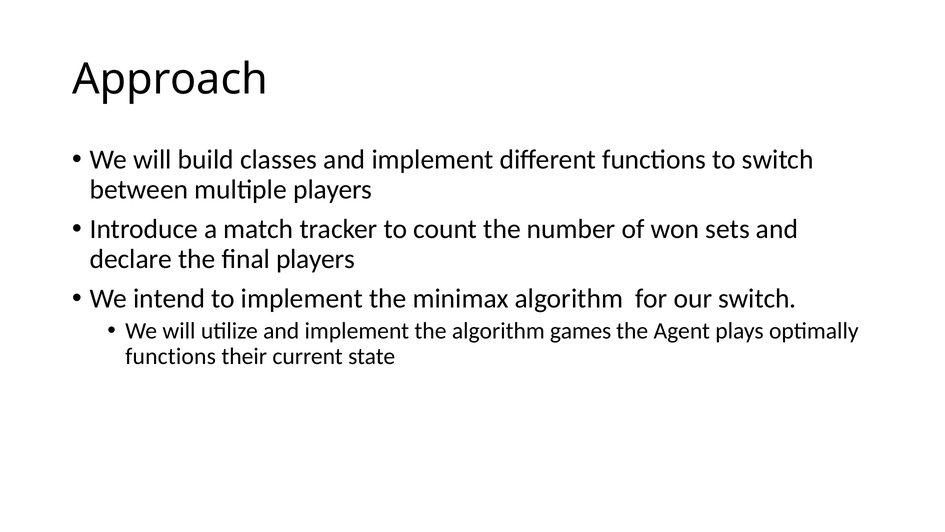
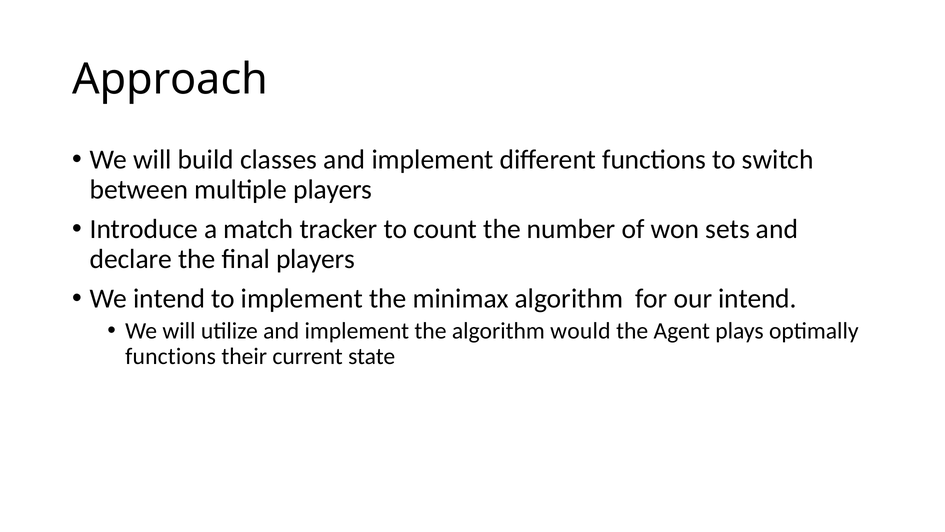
our switch: switch -> intend (757, 298)
games: games -> would (580, 331)
